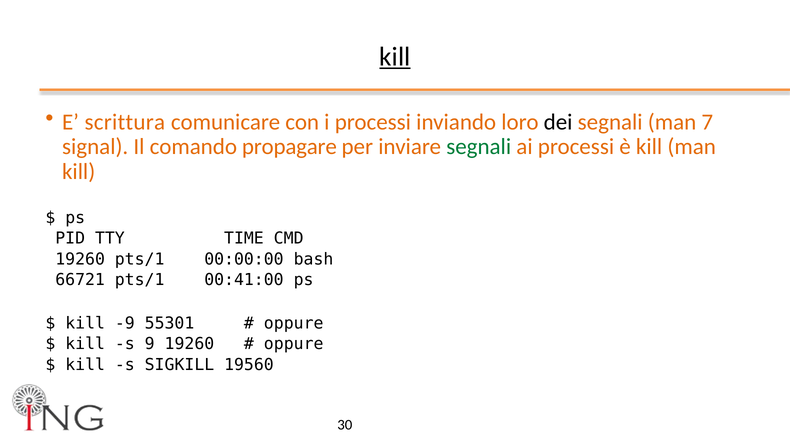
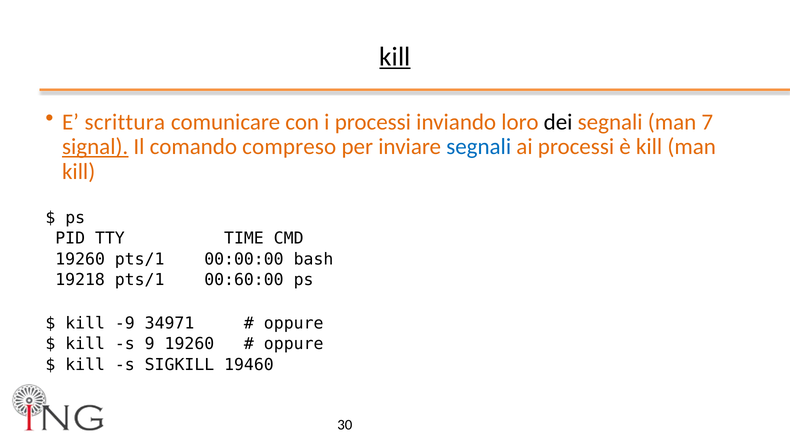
signal underline: none -> present (95, 147)
propagare: propagare -> compreso (289, 147)
segnali colour: green -> blue (479, 147)
66721: 66721 -> 19218 (80, 280)
00:41:00: 00:41:00 -> 00:60:00 (244, 280)
55301: 55301 -> 34971 (170, 324)
19560: 19560 -> 19460 (249, 365)
